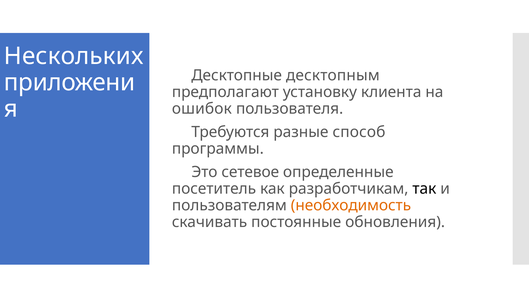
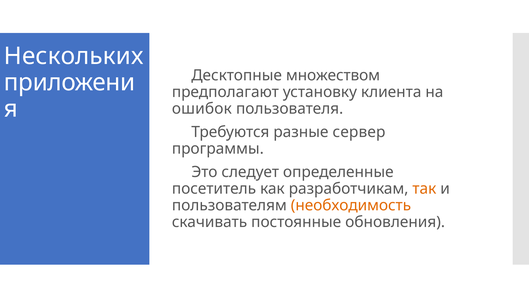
десктопным: десктопным -> множеством (333, 75)
способ: способ -> сервер (359, 132)
сетевое: сетевое -> следует (250, 172)
так colour: black -> orange (424, 188)
